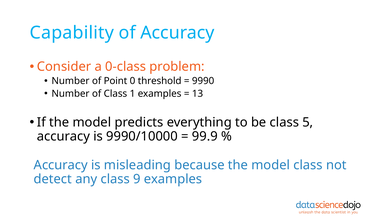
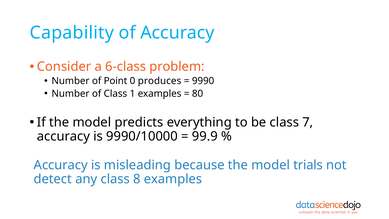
0-class: 0-class -> 6-class (126, 67)
threshold: threshold -> produces (160, 81)
13: 13 -> 80 (198, 93)
5: 5 -> 7 (308, 122)
model class: class -> trials (308, 165)
9: 9 -> 8 (137, 179)
